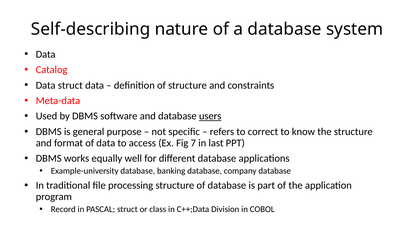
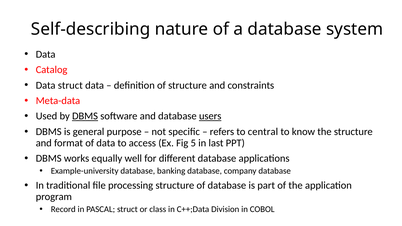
DBMS underline: none -> present (85, 116)
correct: correct -> central (263, 132)
7: 7 -> 5 (193, 143)
